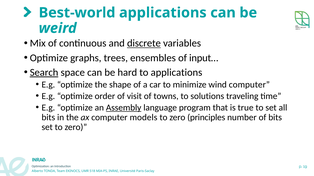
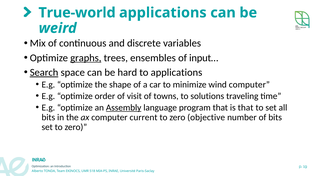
Best-world: Best-world -> True-world (77, 13)
discrete underline: present -> none (144, 43)
graphs underline: none -> present (86, 58)
is true: true -> that (246, 108)
models: models -> current (144, 118)
principles: principles -> objective (206, 118)
